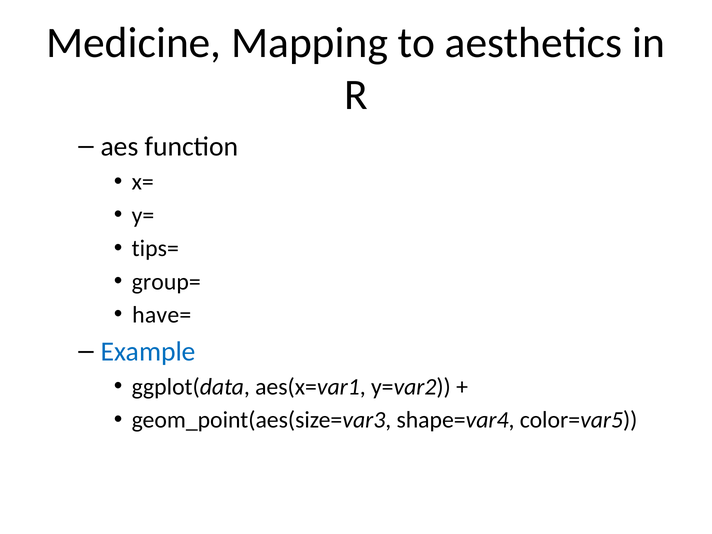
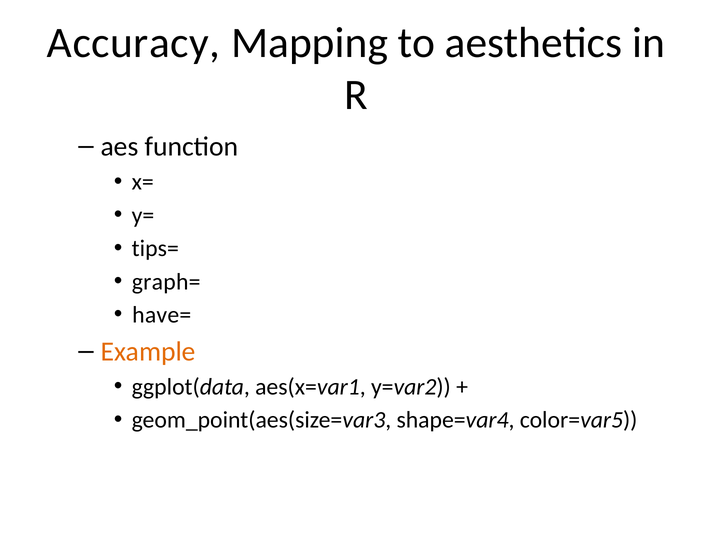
Medicine: Medicine -> Accuracy (134, 43)
group=: group= -> graph= (166, 282)
Example colour: blue -> orange (148, 352)
